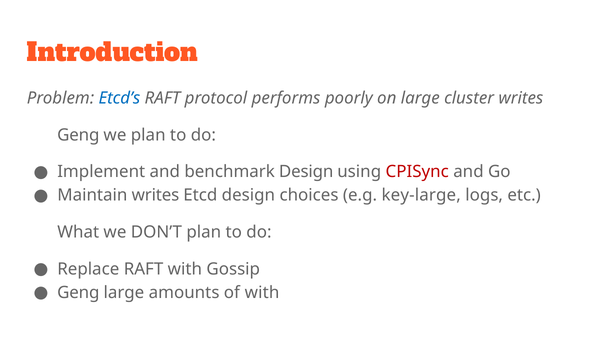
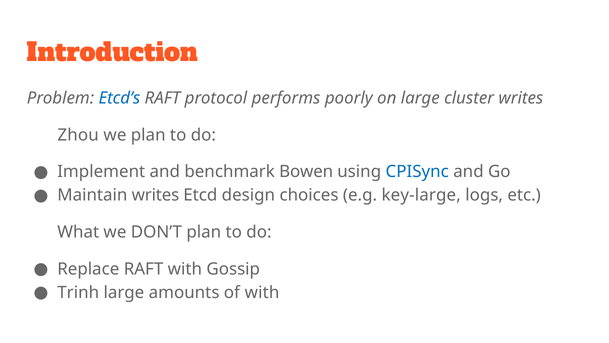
Geng: Geng -> Zhou (78, 135)
benchmark Design: Design -> Bowen (306, 172)
CPISync colour: red -> blue (417, 172)
Geng: Geng -> Trinh (78, 292)
